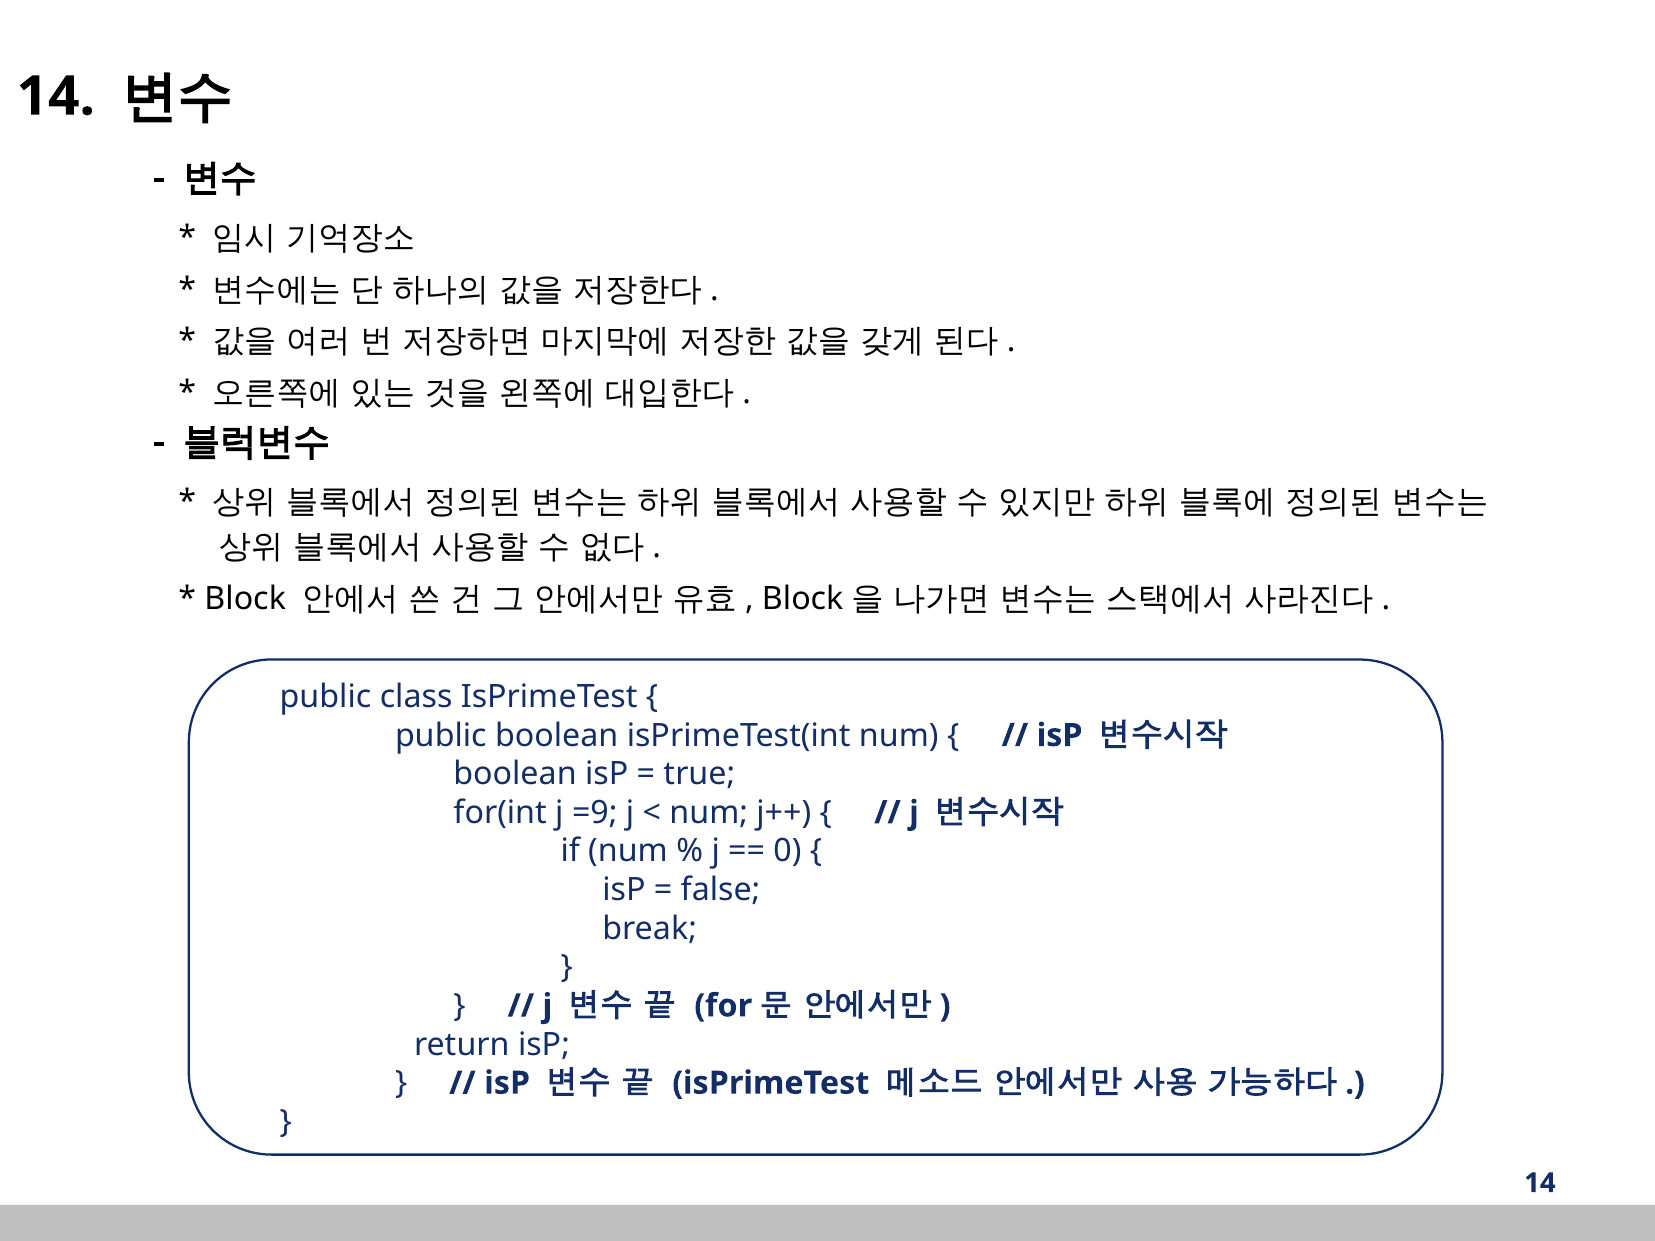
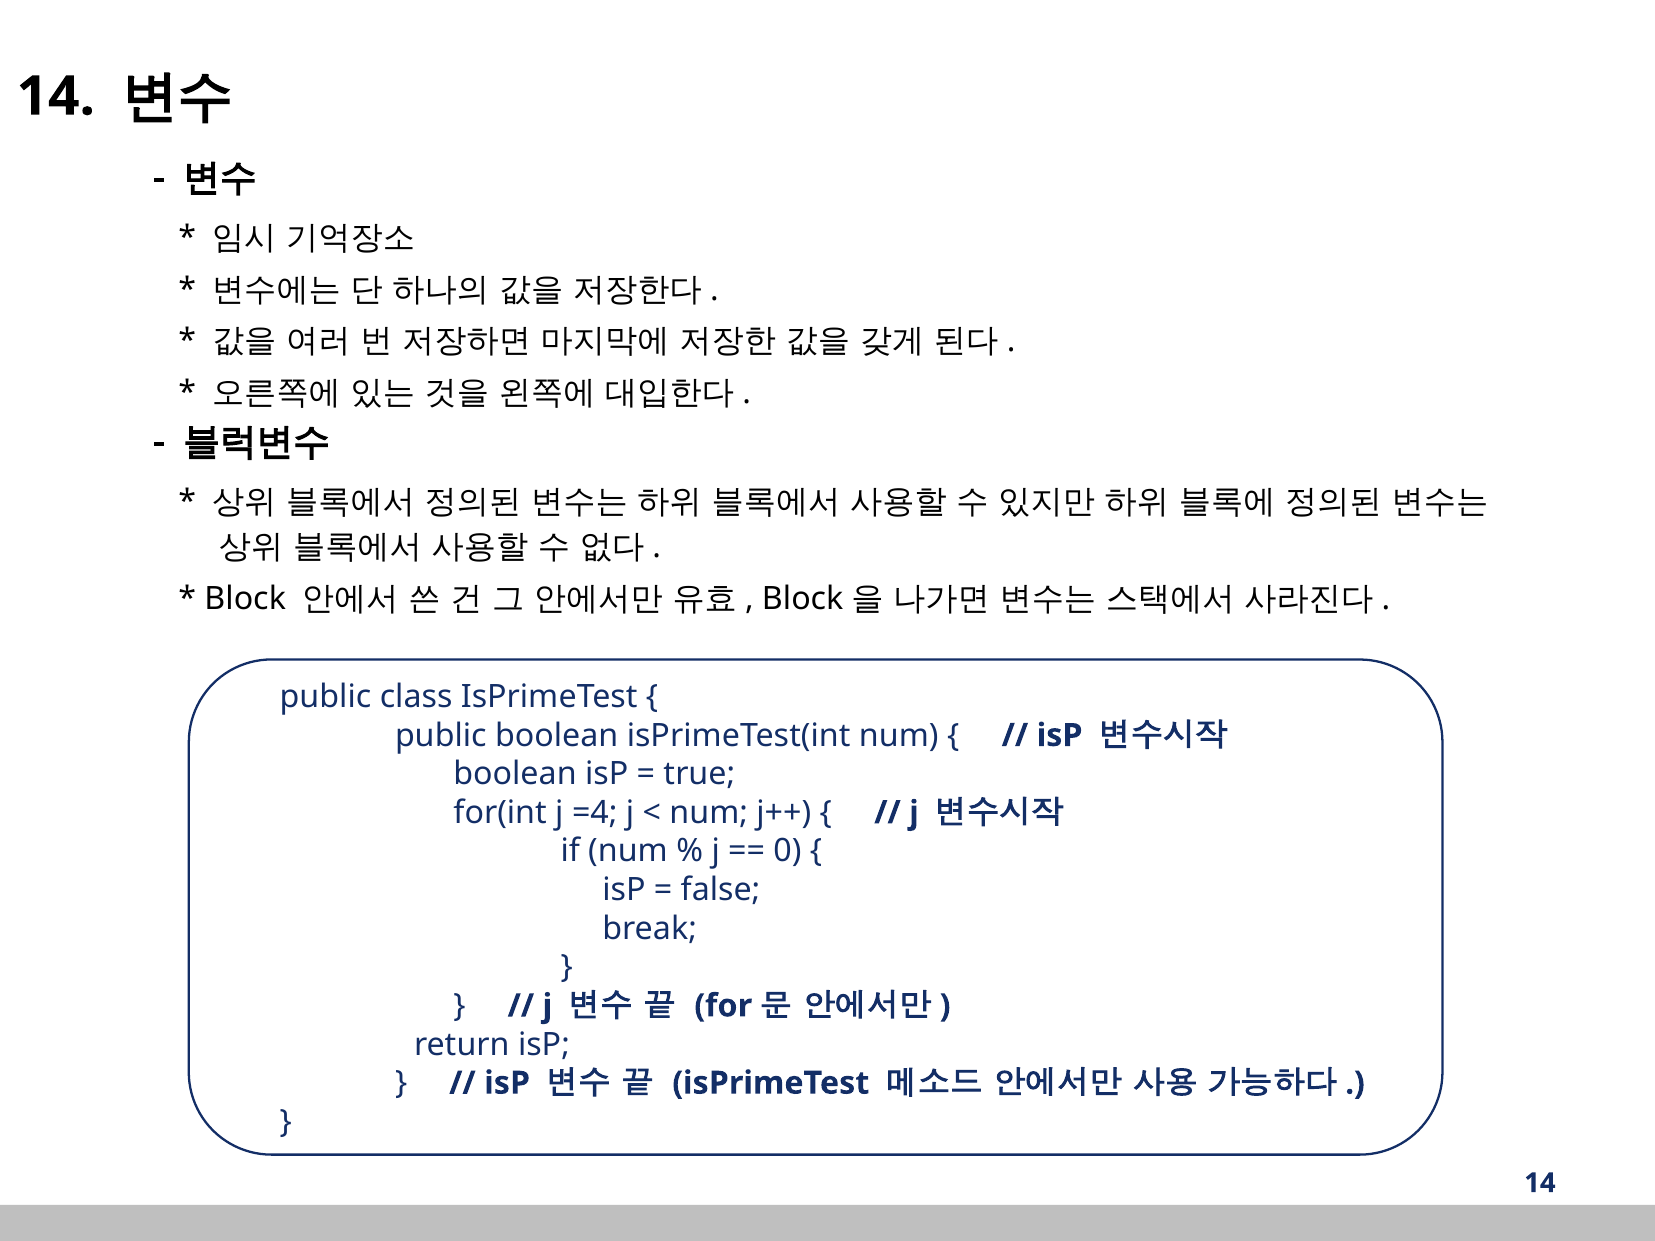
=9: =9 -> =4 (595, 813)
